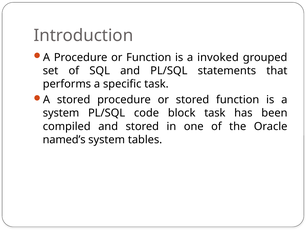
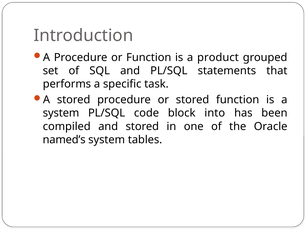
invoked: invoked -> product (218, 57)
block task: task -> into (215, 113)
